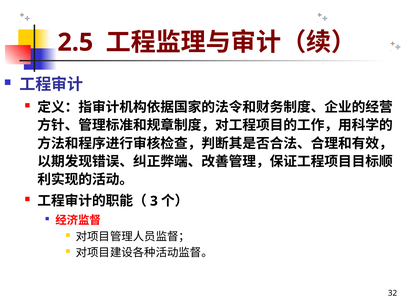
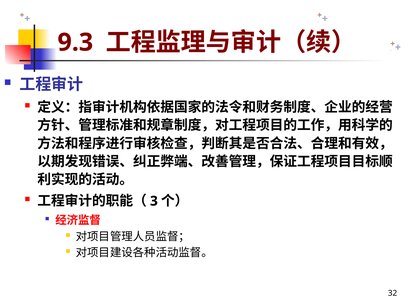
2.5: 2.5 -> 9.3 (75, 42)
